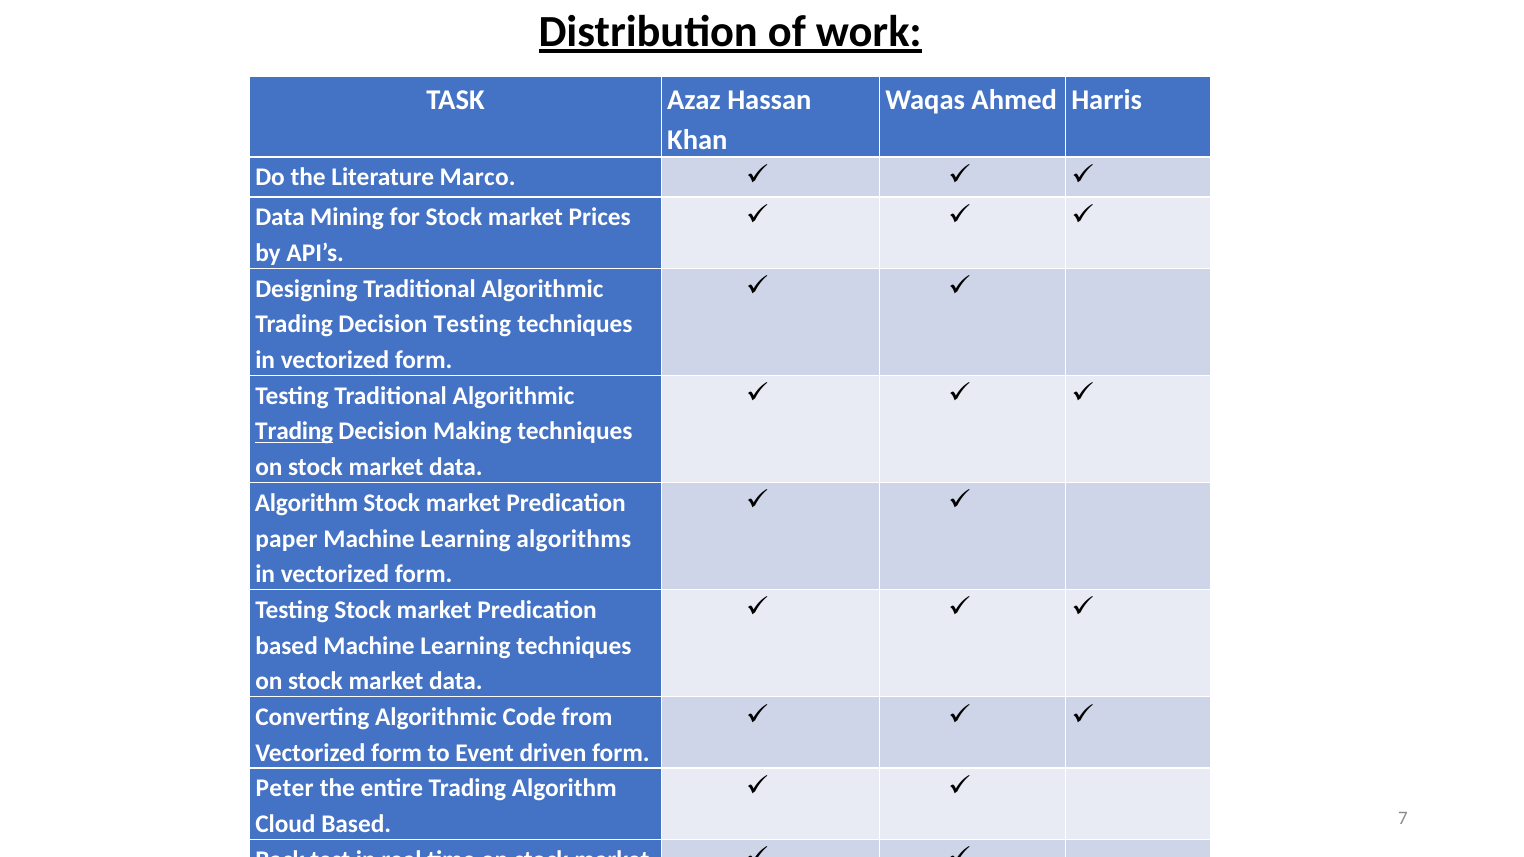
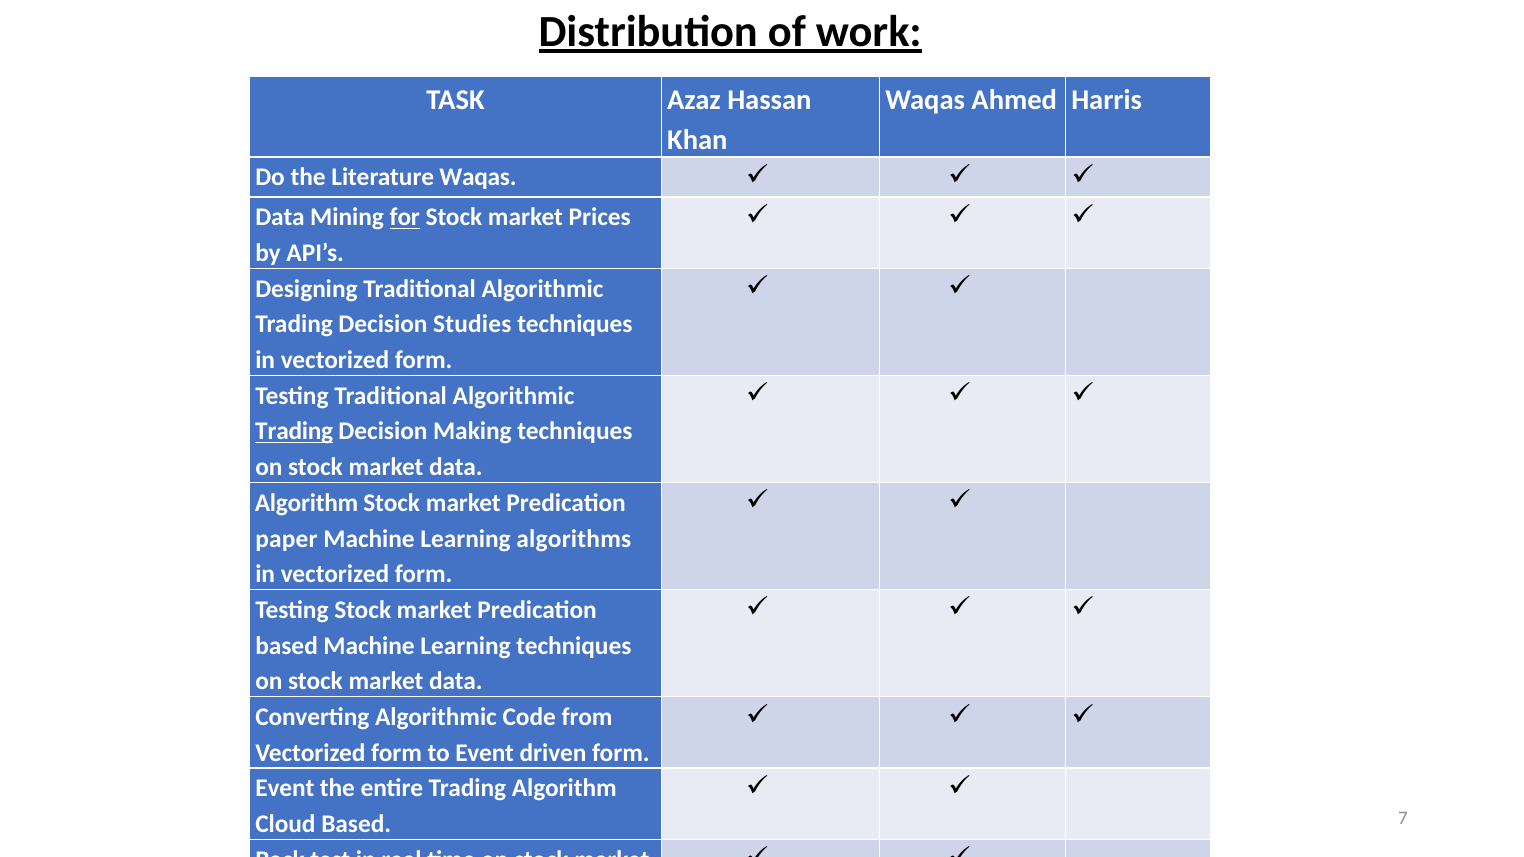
Literature Marco: Marco -> Waqas (478, 177)
for underline: none -> present (405, 218)
Decision Testing: Testing -> Studies (472, 325)
Peter: Peter -> Event (285, 789)
